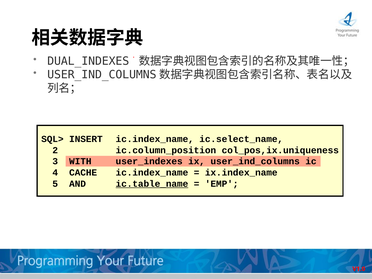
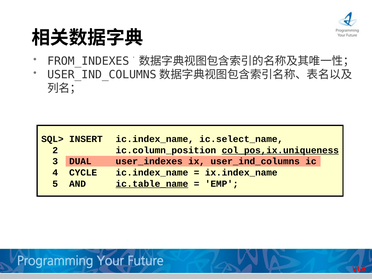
DUAL_INDEXES: DUAL_INDEXES -> FROM_INDEXES (88, 61)
col_pos,ix.uniqueness underline: none -> present (280, 150)
WITH: WITH -> DUAL (80, 161)
CACHE: CACHE -> CYCLE (83, 173)
